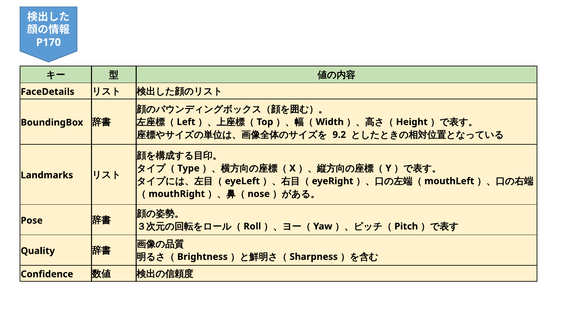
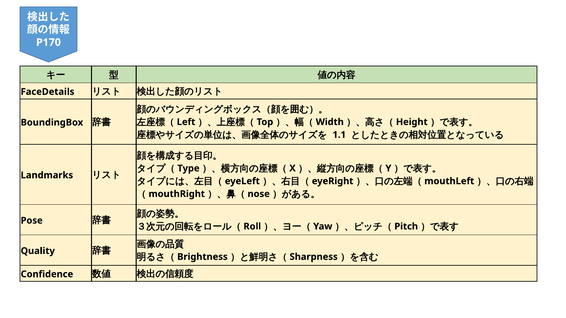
9.2: 9.2 -> 1.1 (339, 135)
